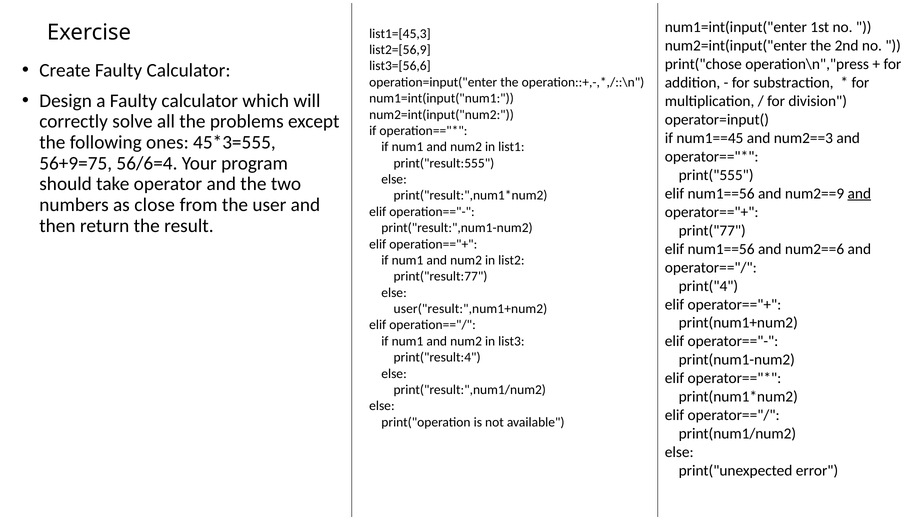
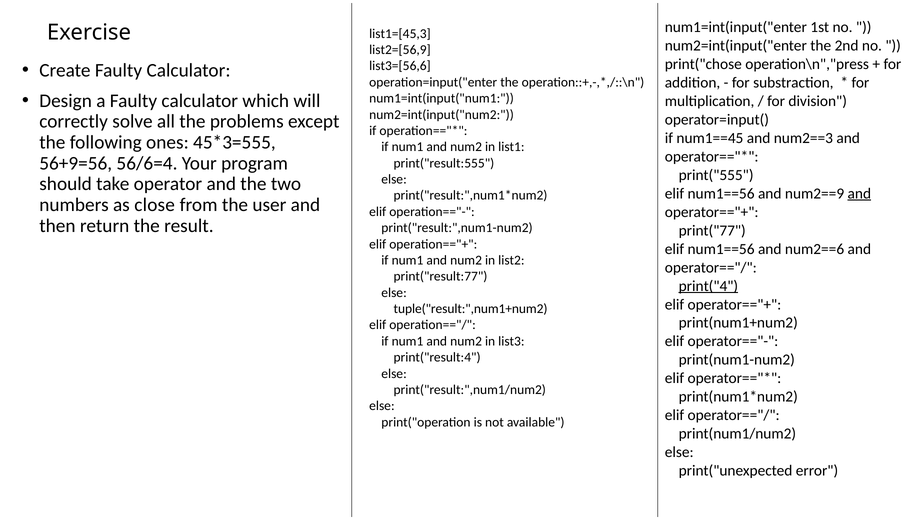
56+9=75: 56+9=75 -> 56+9=56 (76, 163)
print("4 underline: none -> present (708, 286)
user("result:",num1+num2: user("result:",num1+num2 -> tuple("result:",num1+num2 (471, 309)
